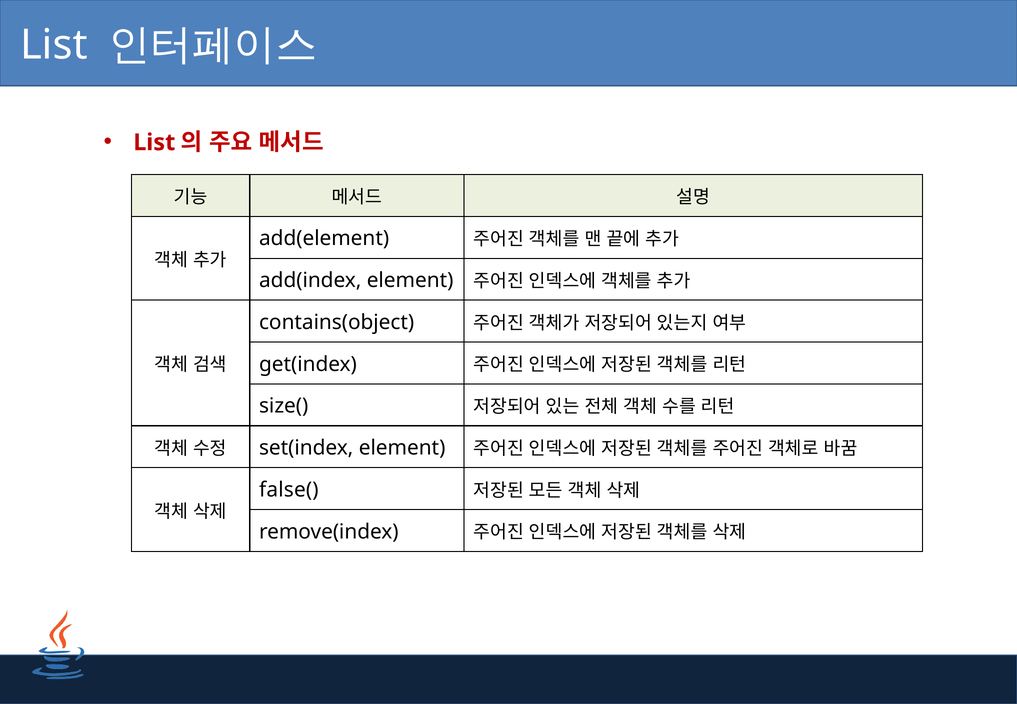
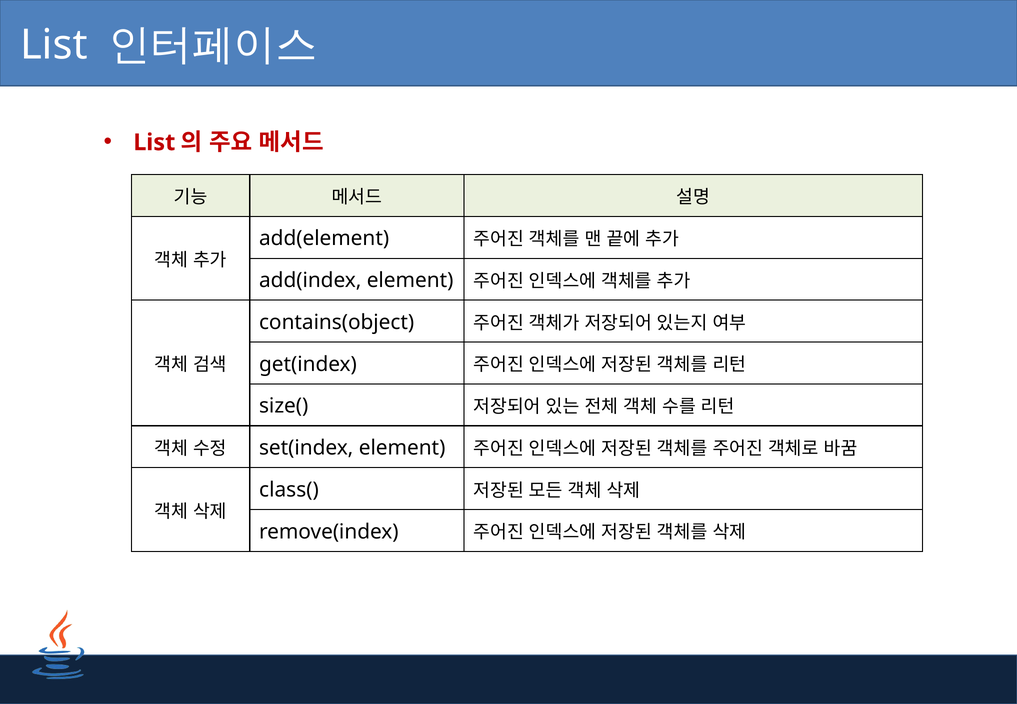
false(: false( -> class( (289, 490)
